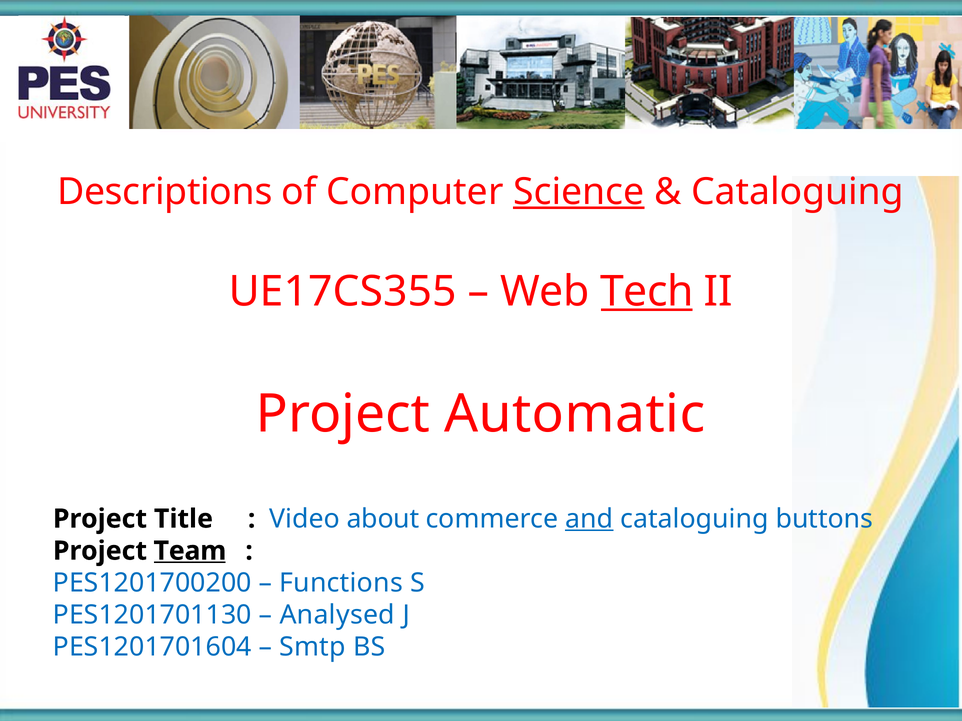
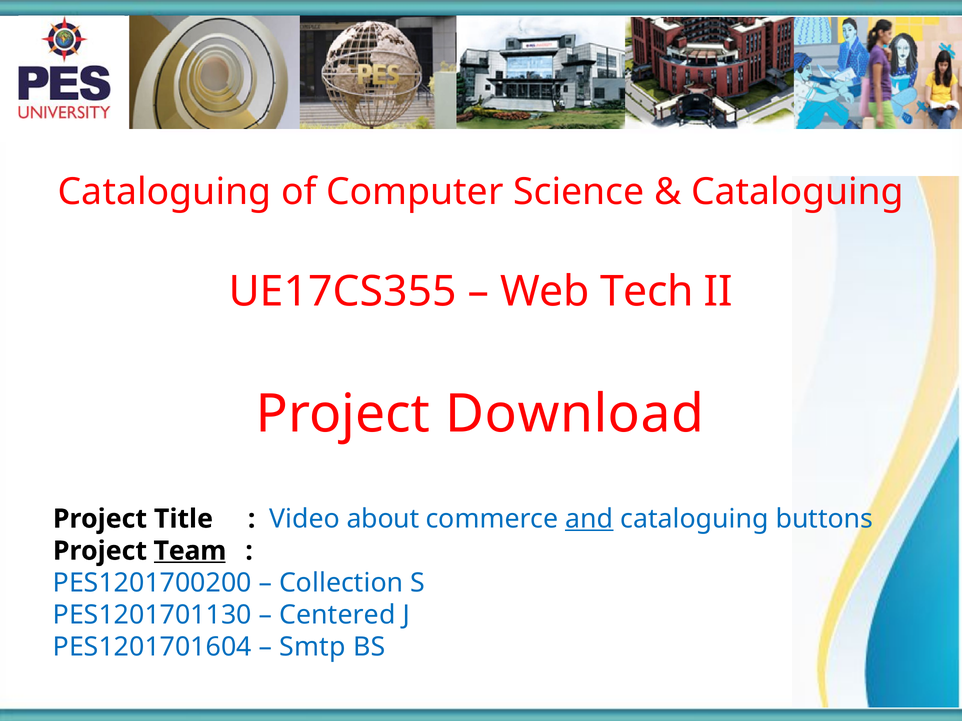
Descriptions: Descriptions -> Cataloguing (165, 192)
Science underline: present -> none (579, 192)
Tech underline: present -> none (647, 292)
Automatic: Automatic -> Download (575, 414)
Functions: Functions -> Collection (341, 583)
Analysed: Analysed -> Centered (337, 615)
